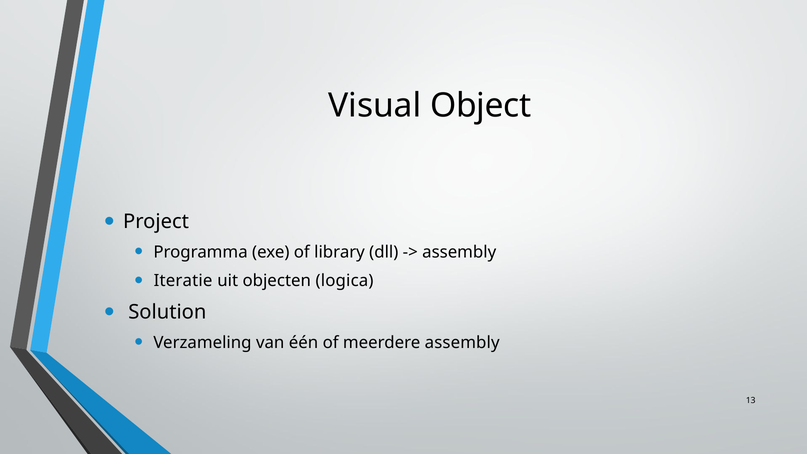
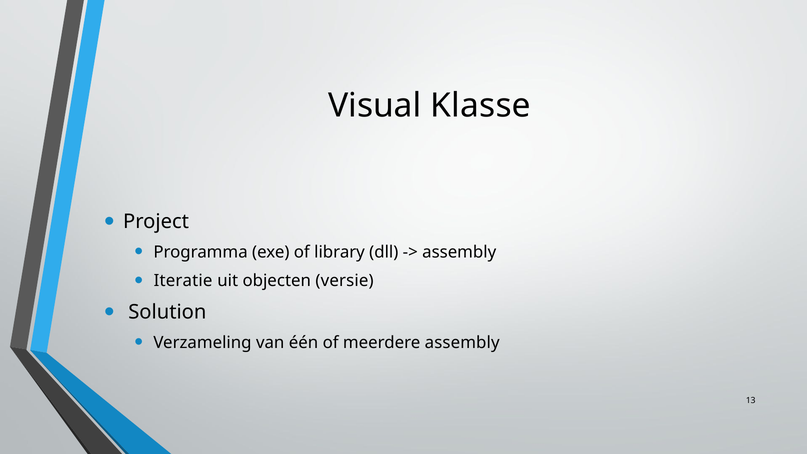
Object: Object -> Klasse (481, 106)
logica: logica -> versie (345, 281)
